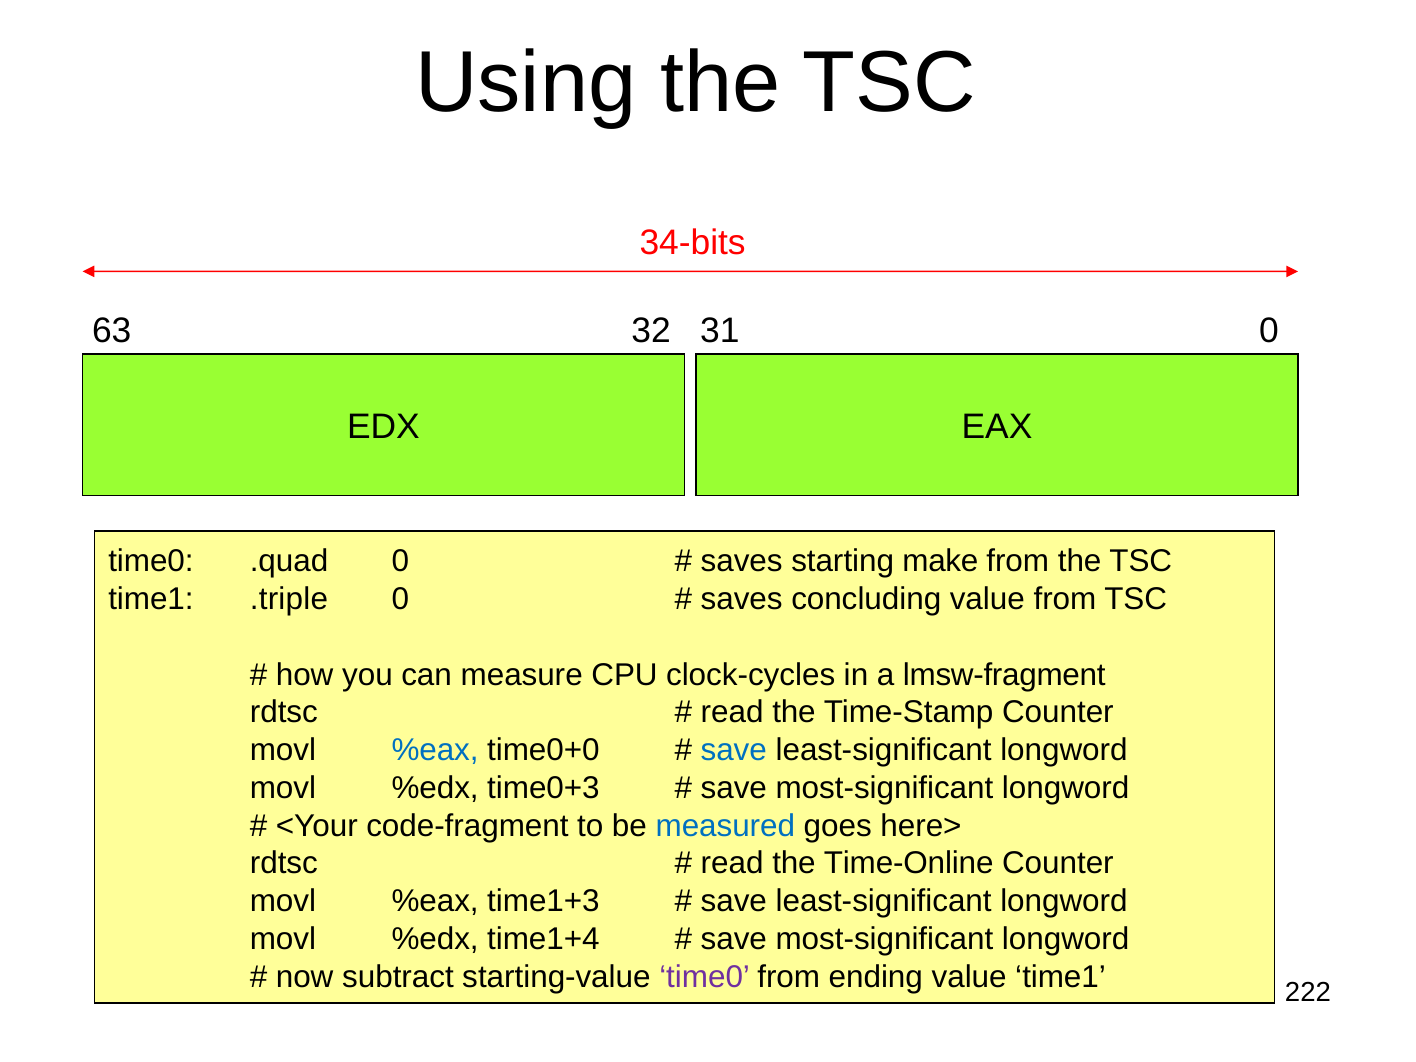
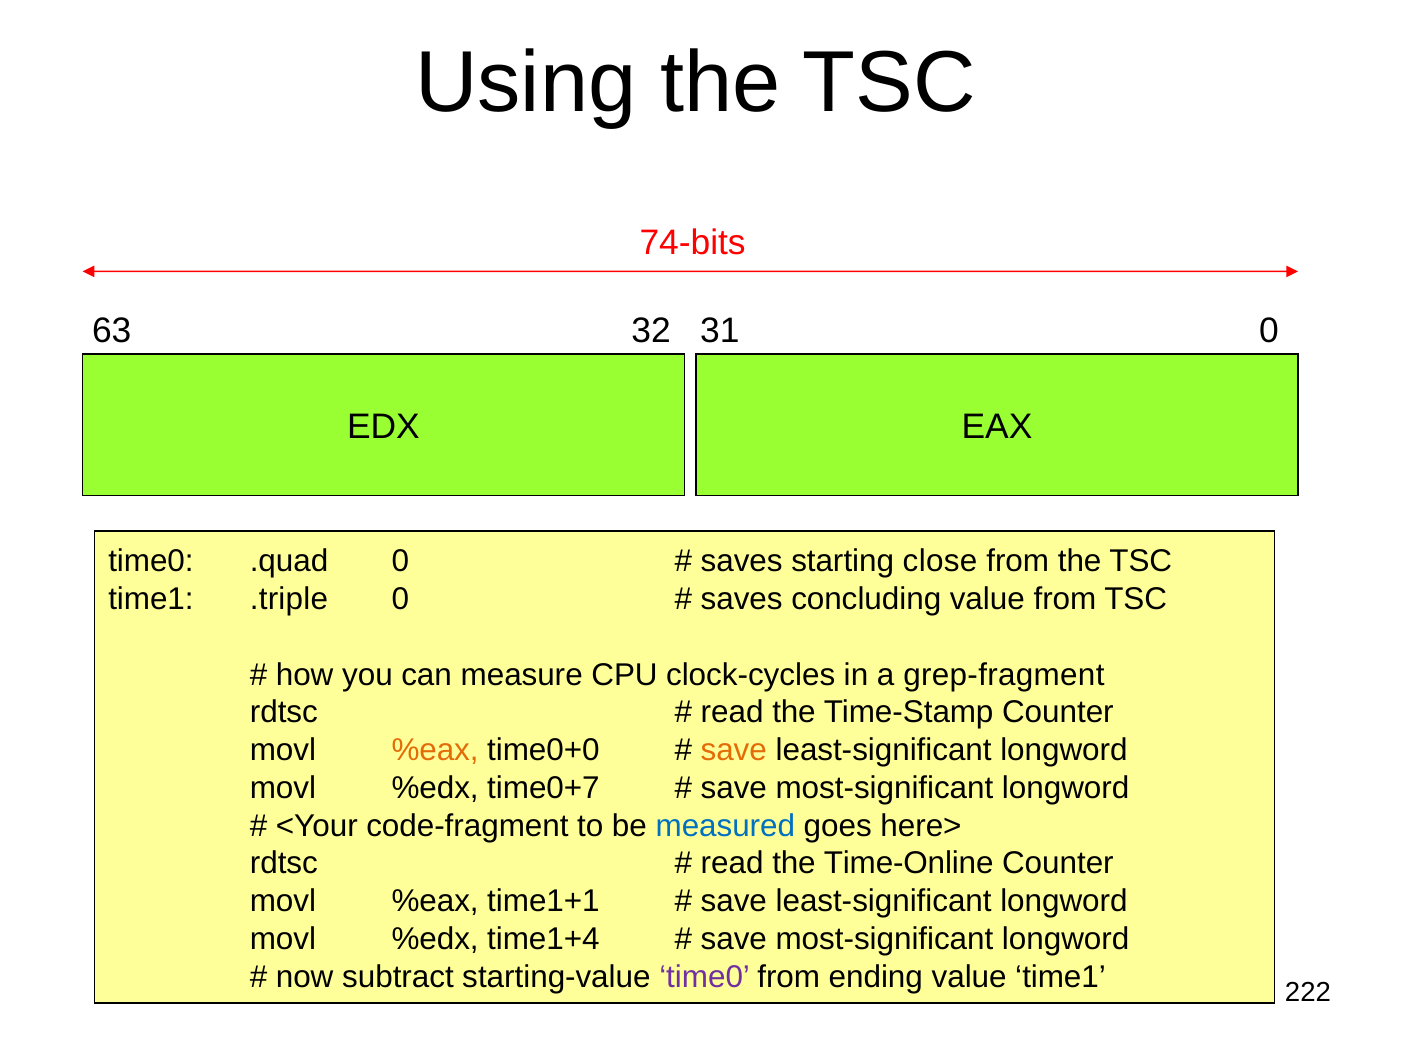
34-bits: 34-bits -> 74-bits (693, 243)
make: make -> close (940, 562)
lmsw-fragment: lmsw-fragment -> grep-fragment (1004, 675)
%eax colour: blue -> orange (435, 750)
save colour: blue -> orange (734, 750)
time0+3: time0+3 -> time0+7 (543, 788)
time1+3: time1+3 -> time1+1 (543, 901)
